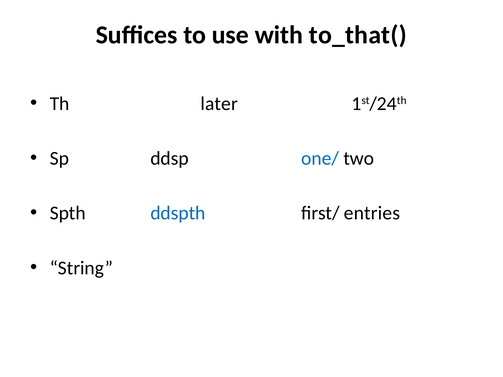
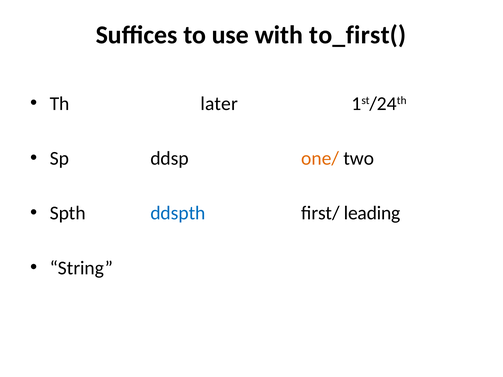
to_that(: to_that( -> to_first( (358, 35)
one/ colour: blue -> orange (320, 158)
entries: entries -> leading (372, 213)
